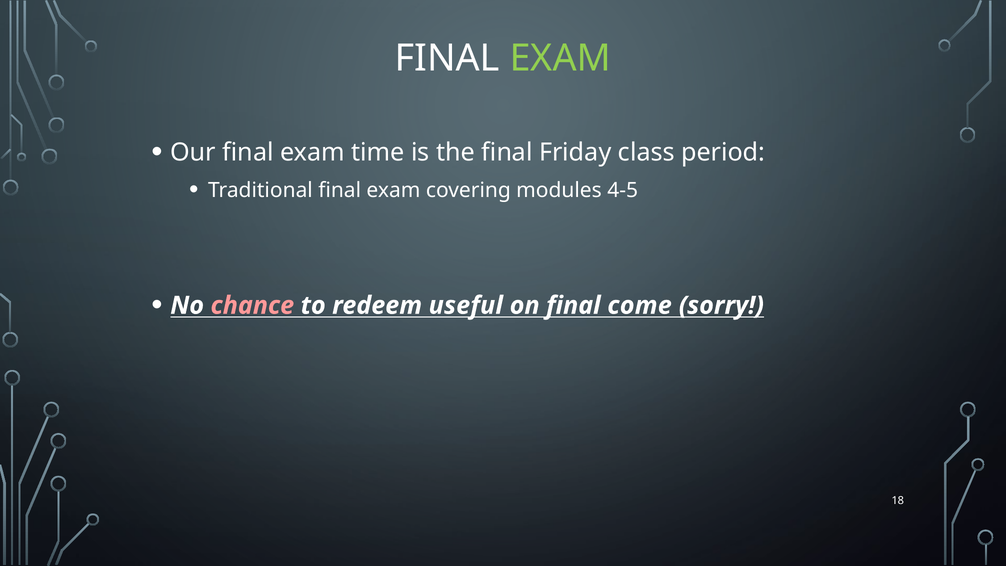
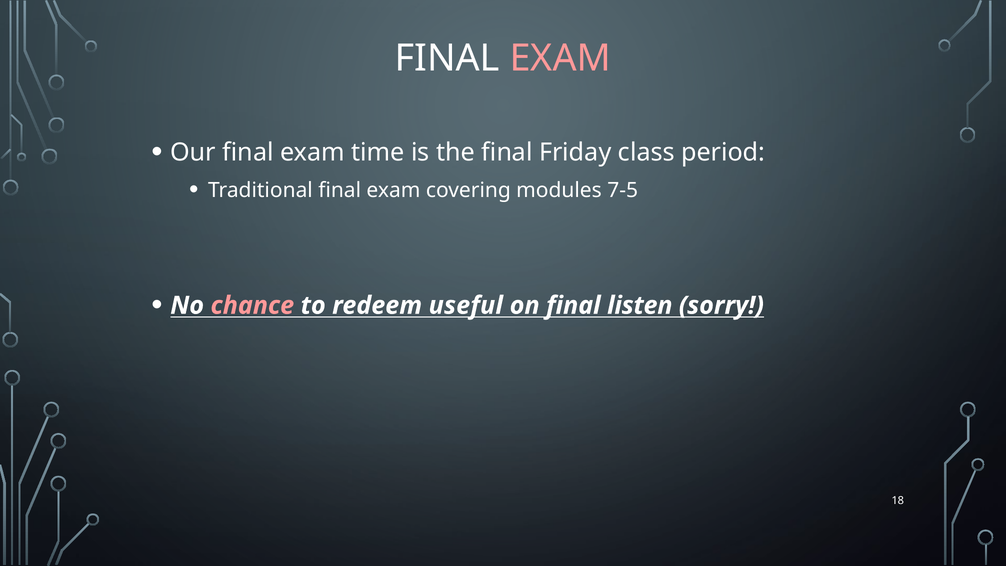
EXAM colour: light green -> pink (560, 58)
4-5: 4-5 -> 7-5 (623, 190)
come: come -> listen (640, 305)
